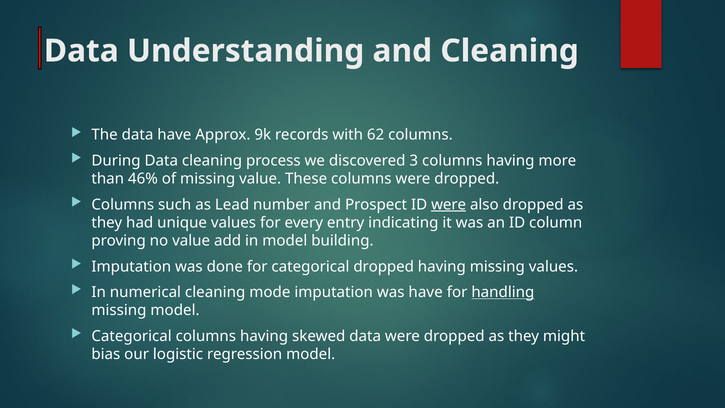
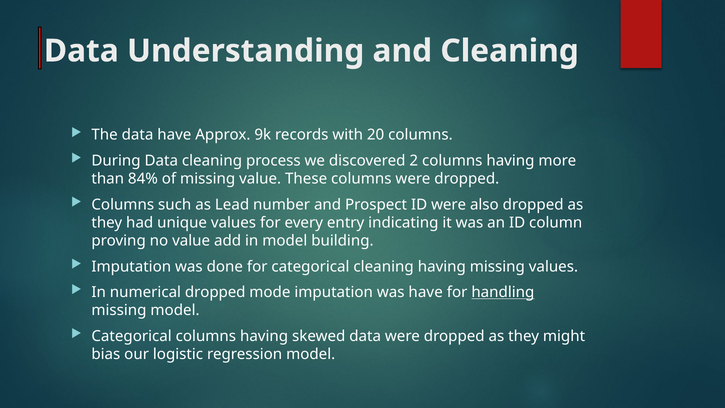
62: 62 -> 20 (376, 135)
3: 3 -> 2 (414, 161)
46%: 46% -> 84% (143, 179)
were underline: present -> none (449, 204)
categorical dropped: dropped -> cleaning (384, 266)
numerical cleaning: cleaning -> dropped (215, 292)
